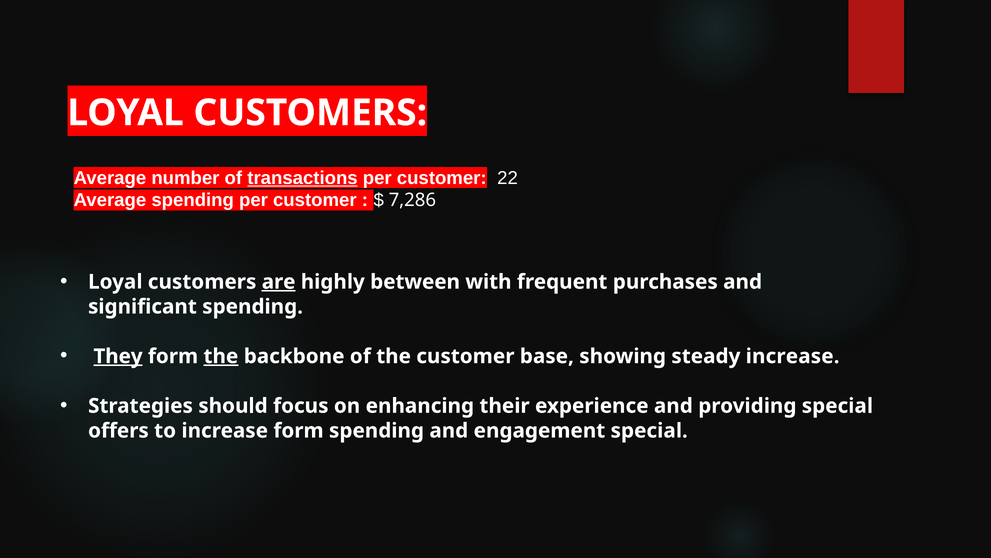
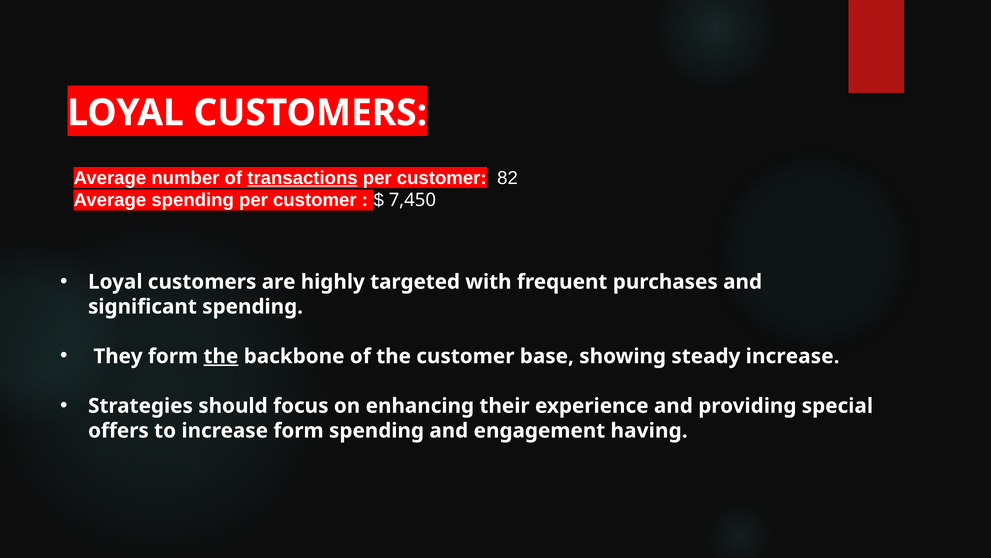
22: 22 -> 82 (507, 178)
7,286: 7,286 -> 7,450 (412, 200)
are underline: present -> none (279, 282)
between: between -> targeted (415, 282)
They underline: present -> none (118, 356)
engagement special: special -> having (649, 430)
